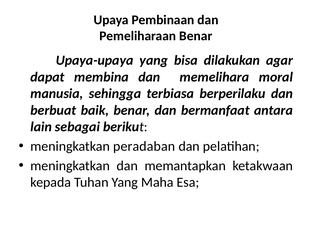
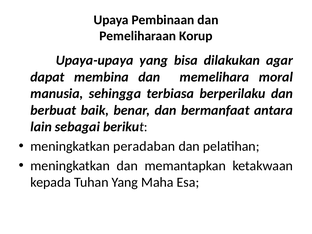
Pemeliharaan Benar: Benar -> Korup (196, 36)
